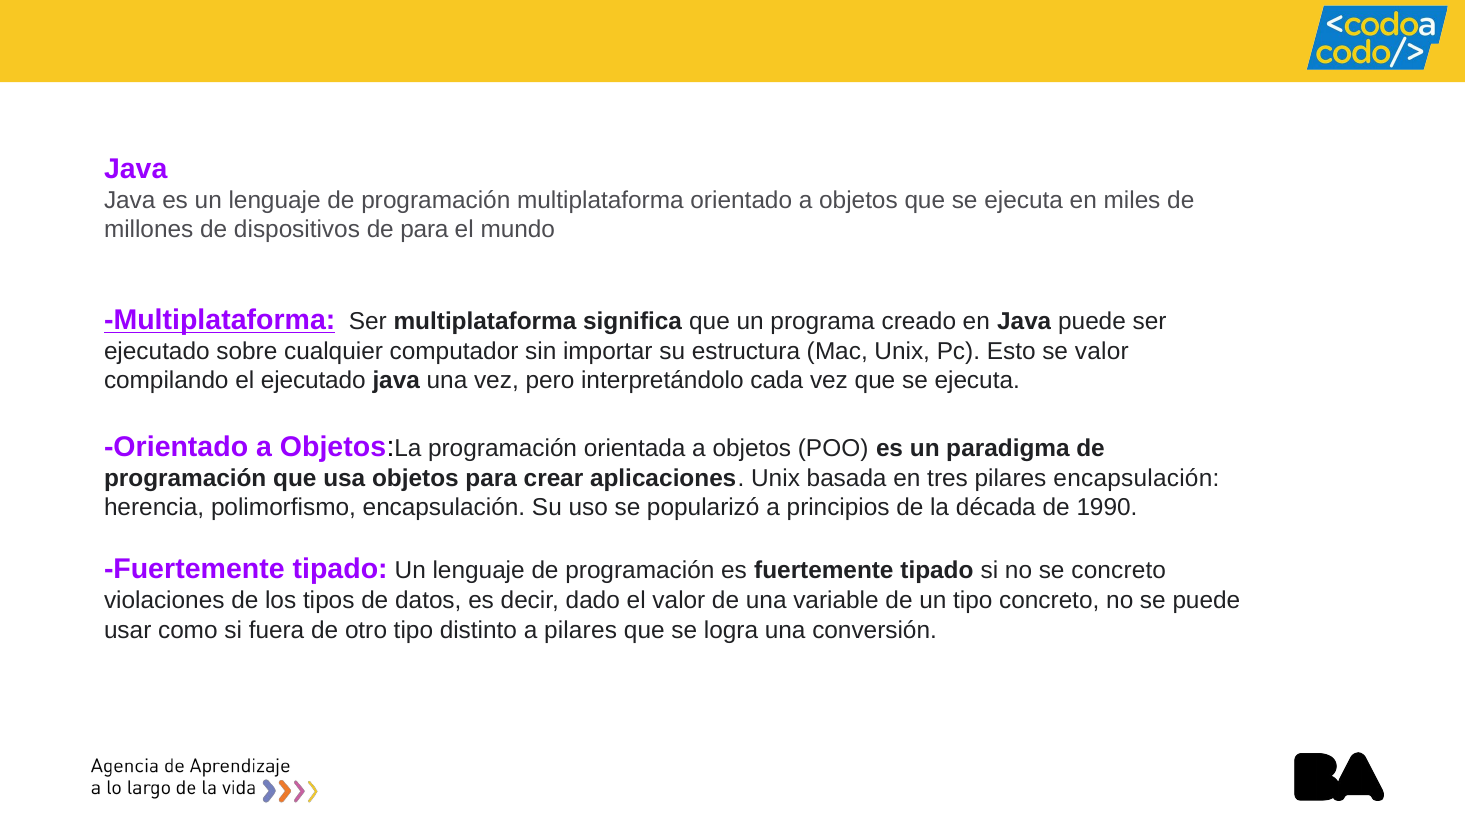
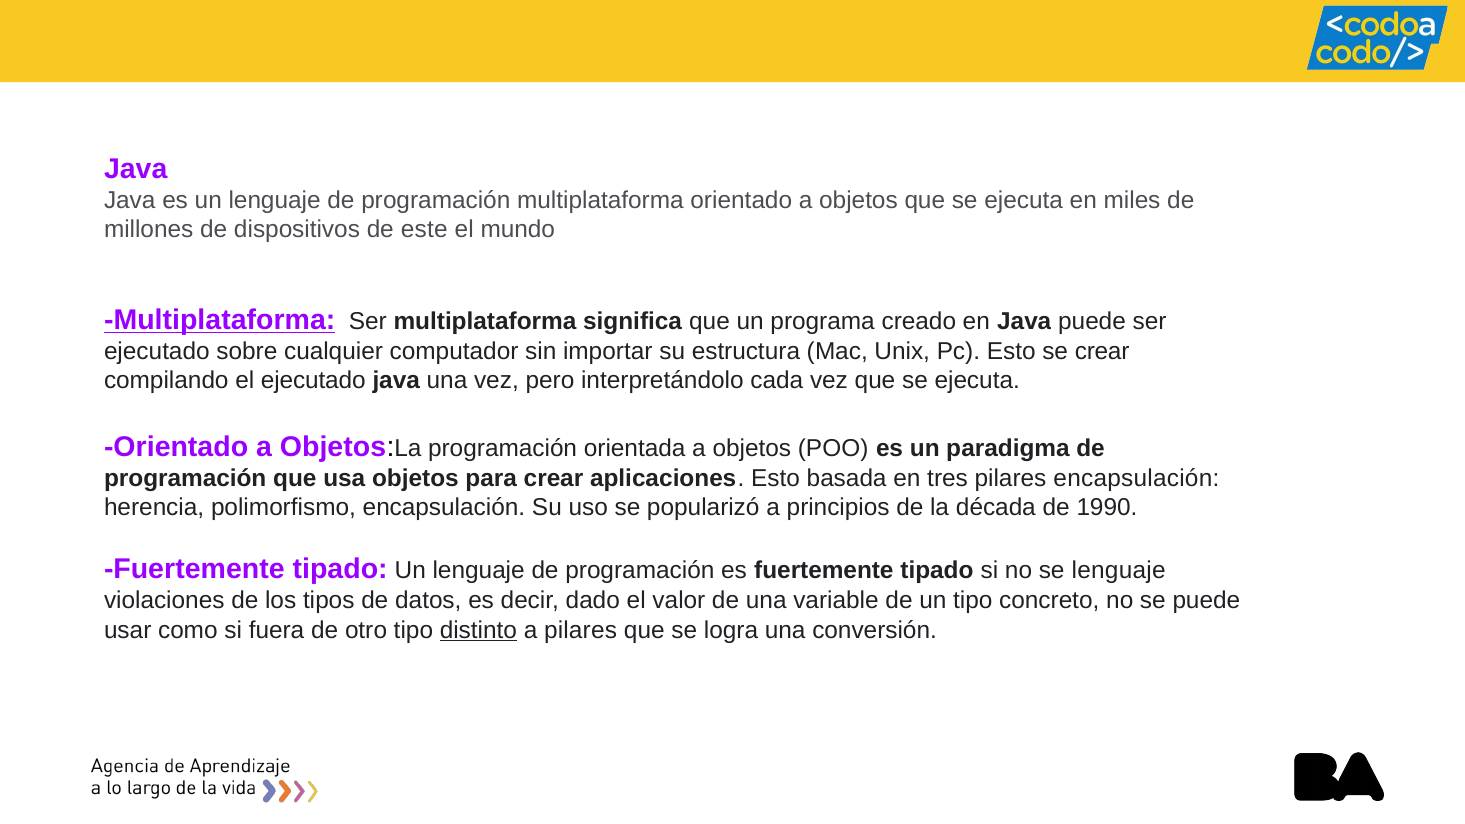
de para: para -> este (424, 230)
se valor: valor -> crear (1102, 352)
aplicaciones Unix: Unix -> Esto (776, 479)
se concreto: concreto -> lenguaje (1119, 571)
distinto underline: none -> present (478, 630)
